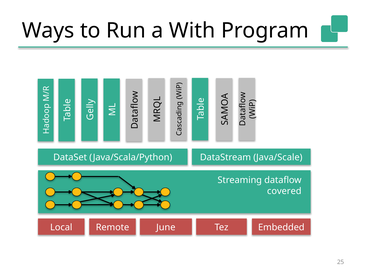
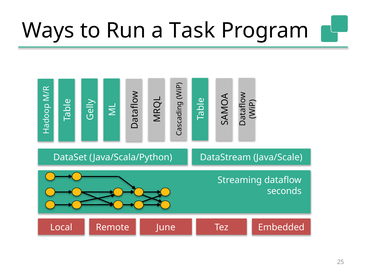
With: With -> Task (192, 30)
covered: covered -> seconds (284, 191)
